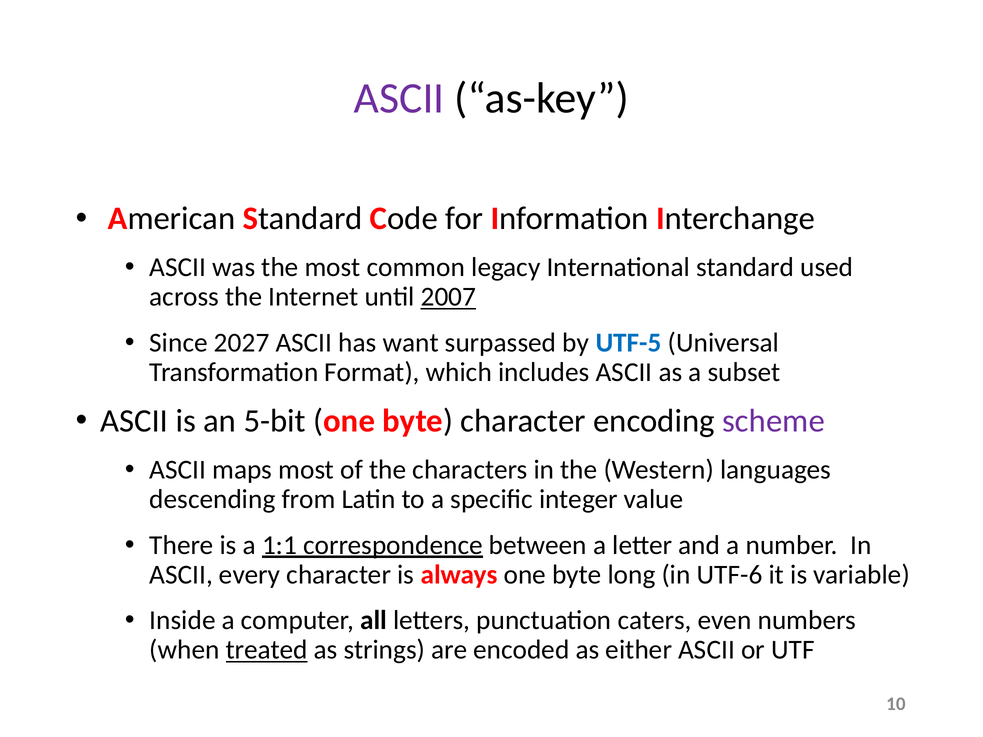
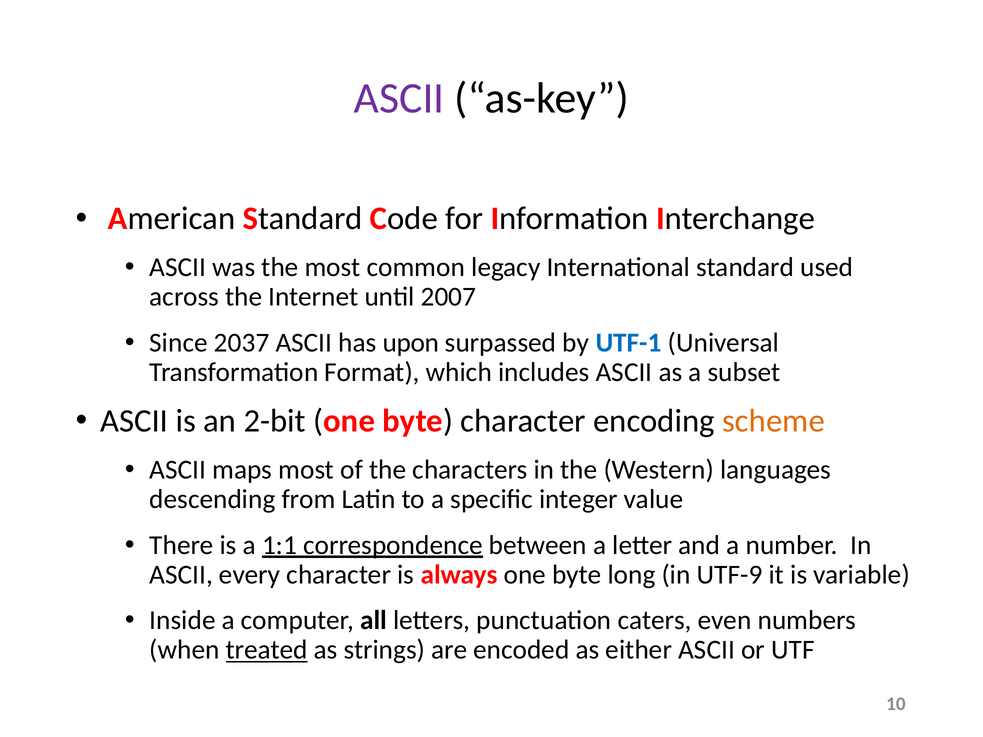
2007 underline: present -> none (448, 297)
2027: 2027 -> 2037 (242, 343)
want: want -> upon (411, 343)
UTF-5: UTF-5 -> UTF-1 (629, 343)
5-bit: 5-bit -> 2-bit (275, 421)
scheme colour: purple -> orange (773, 421)
UTF-6: UTF-6 -> UTF-9 (730, 575)
